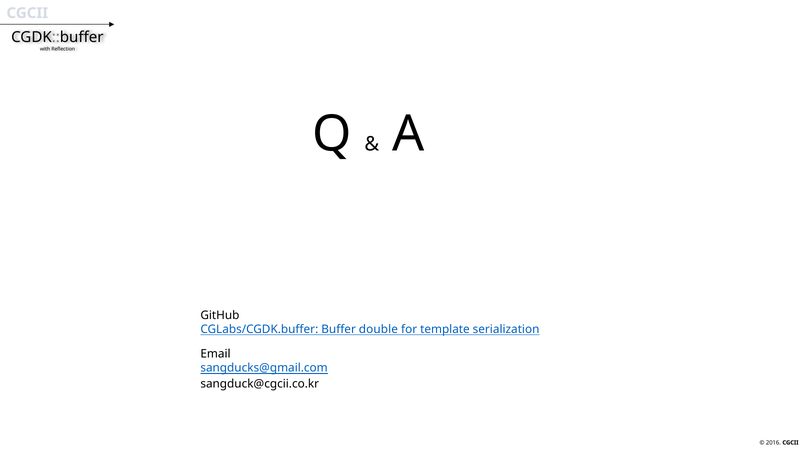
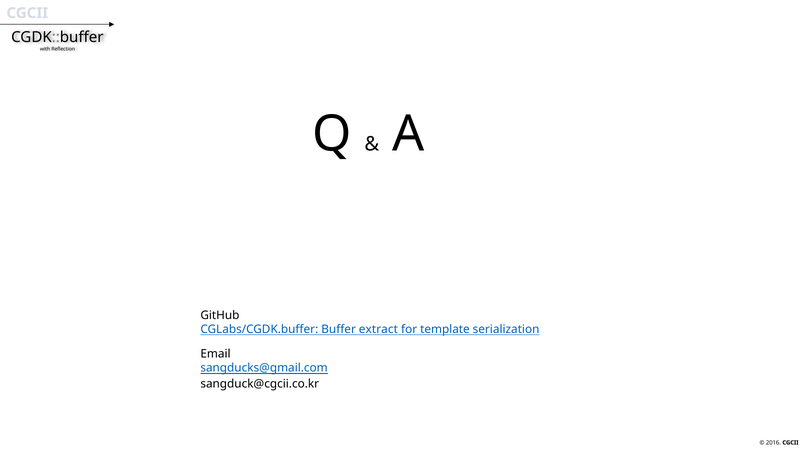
double: double -> extract (378, 330)
